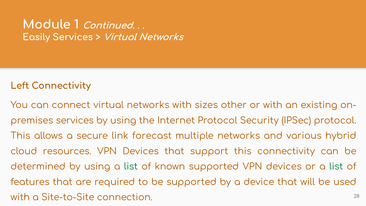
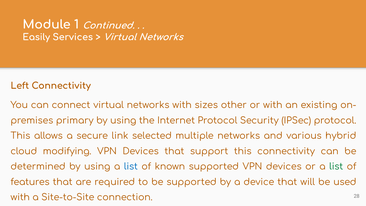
services: services -> primary (75, 121)
forecast: forecast -> selected (152, 136)
resources: resources -> modifying (67, 151)
list colour: green -> blue (131, 167)
